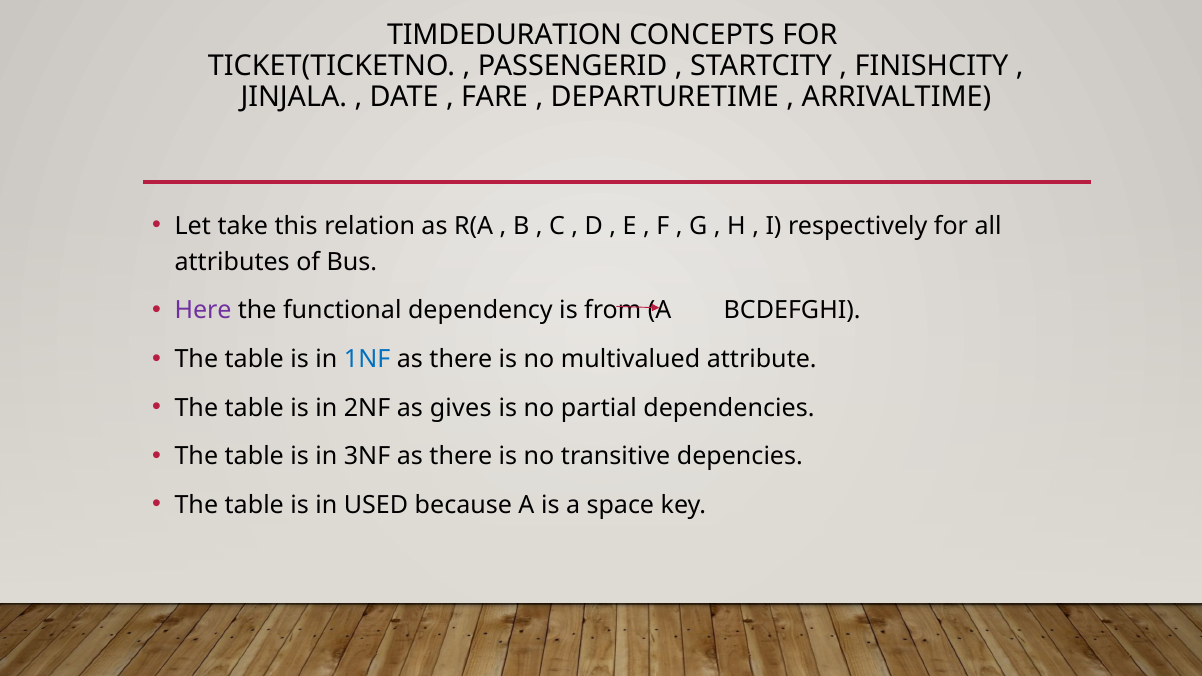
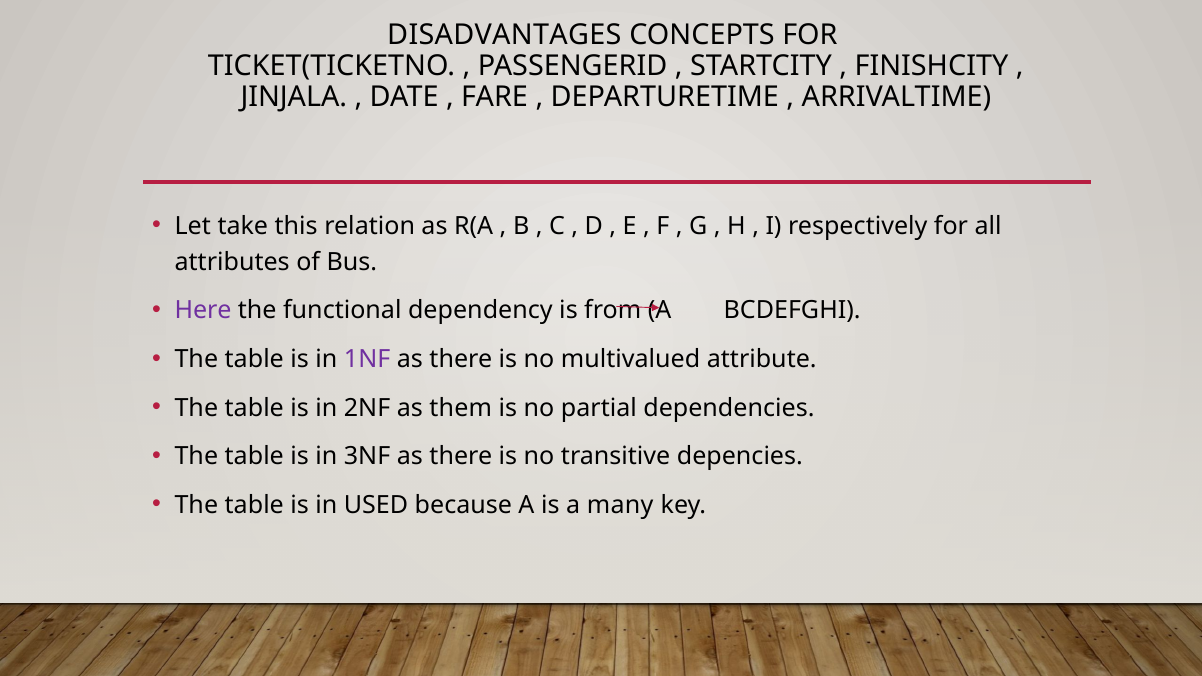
TIMDEDURATION: TIMDEDURATION -> DISADVANTAGES (504, 35)
1NF colour: blue -> purple (367, 359)
gives: gives -> them (461, 408)
space: space -> many (620, 505)
